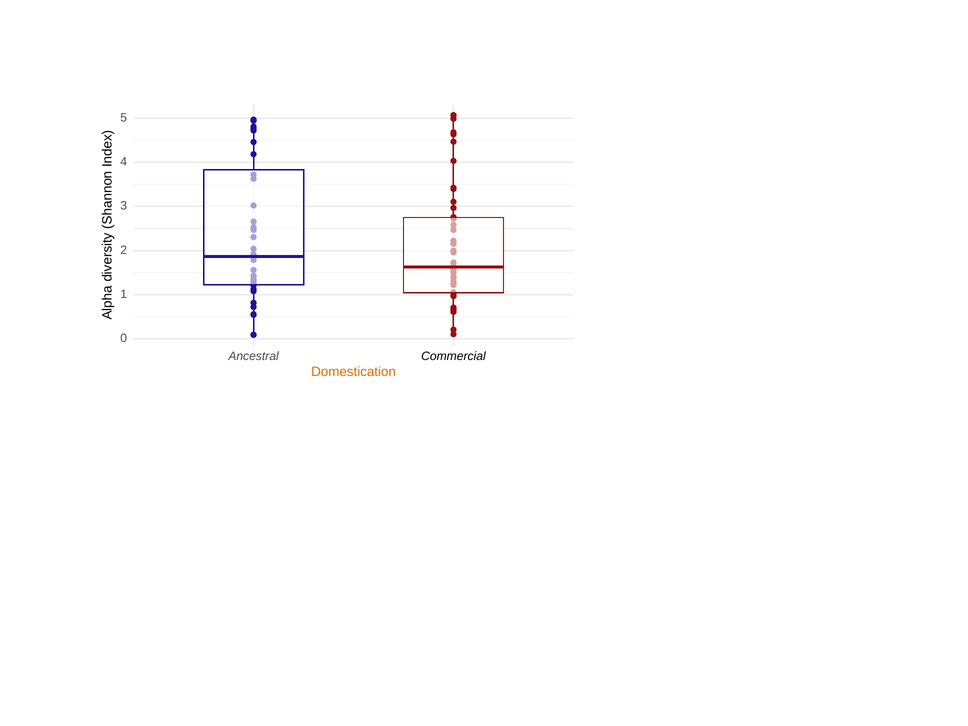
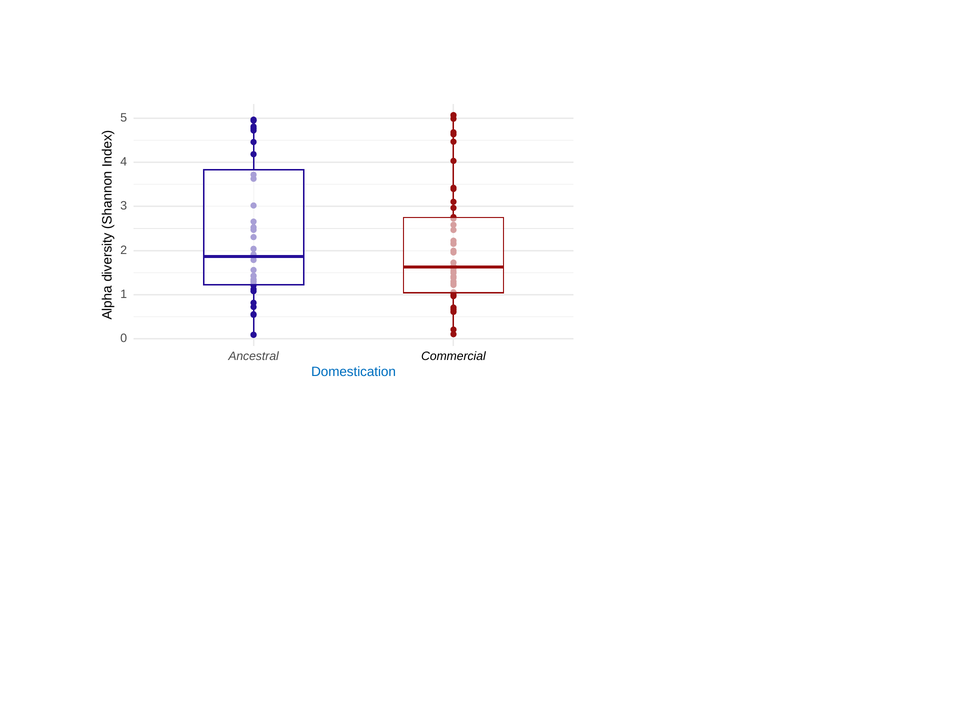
Domestication colour: orange -> blue (354, 372)
